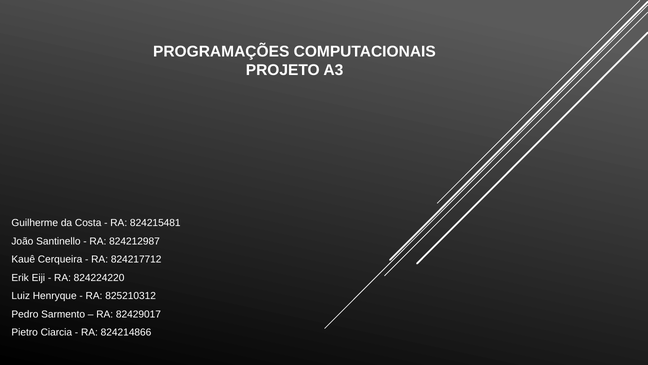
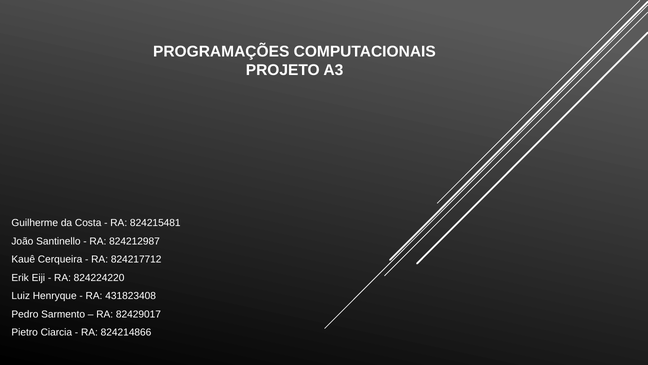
825210312: 825210312 -> 431823408 (131, 296)
